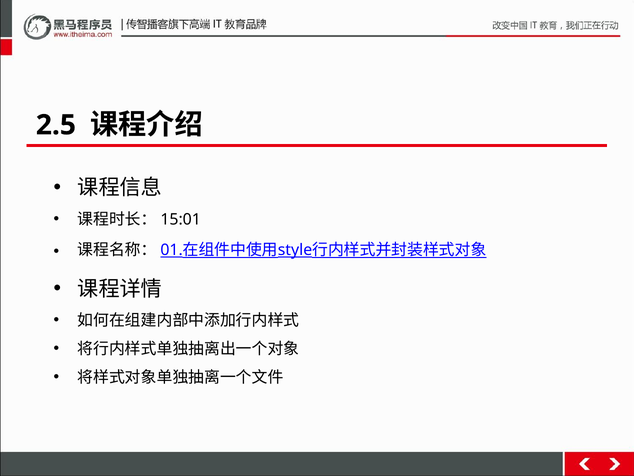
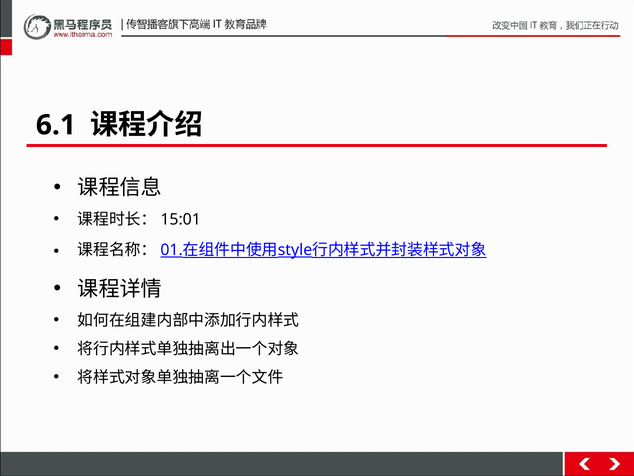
2.5: 2.5 -> 6.1 (56, 125)
